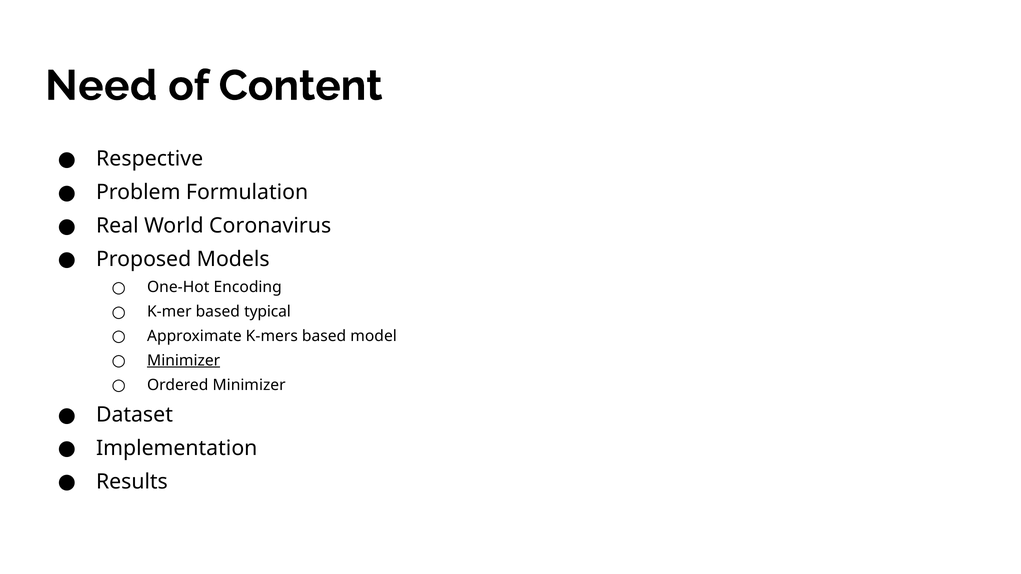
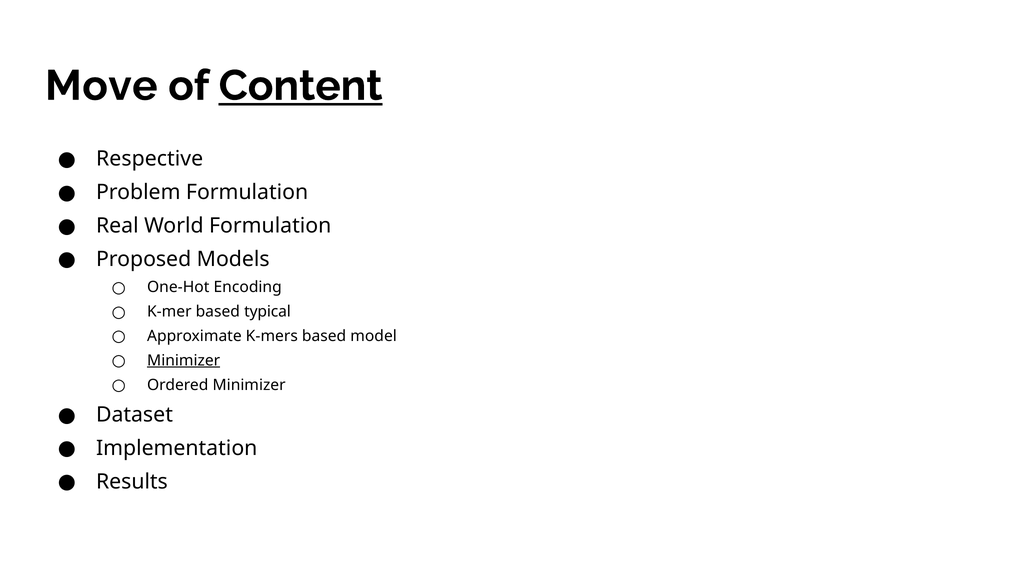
Need: Need -> Move (101, 86)
Content underline: none -> present (301, 86)
World Coronavirus: Coronavirus -> Formulation (270, 226)
